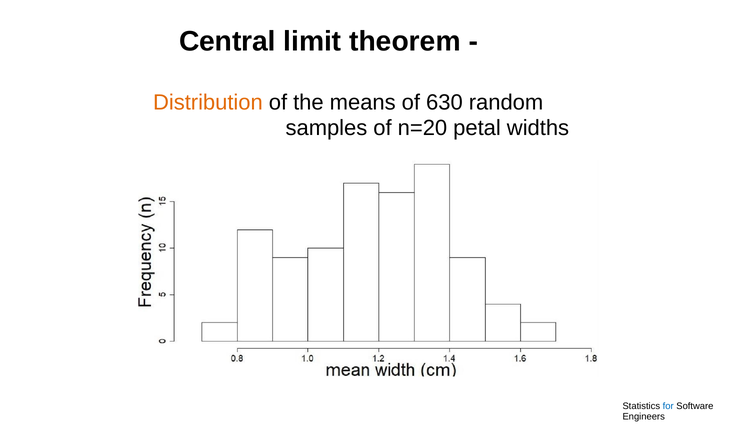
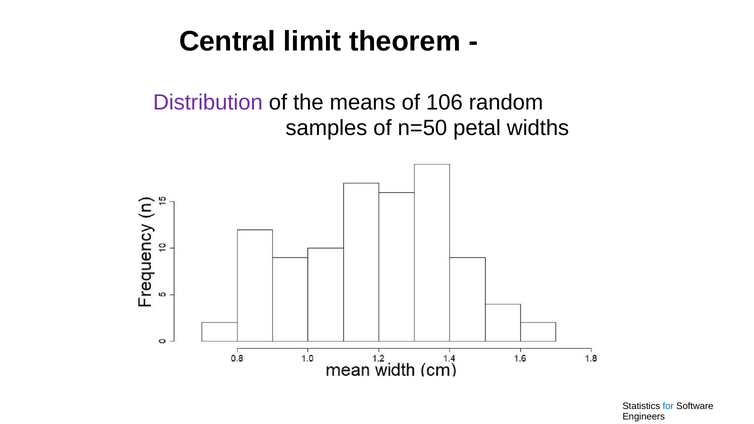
Distribution colour: orange -> purple (208, 103)
630: 630 -> 106 (444, 103)
n=20: n=20 -> n=50 (422, 128)
